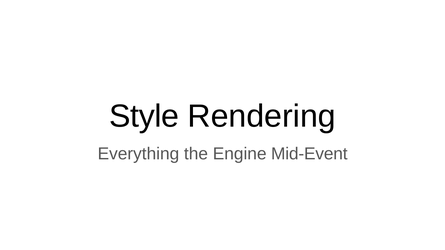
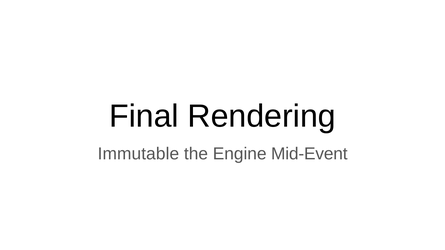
Style: Style -> Final (144, 116)
Everything: Everything -> Immutable (138, 154)
